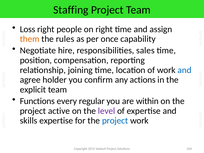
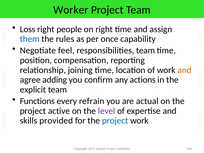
Staffing: Staffing -> Worker (71, 10)
them colour: orange -> blue (30, 39)
hire: hire -> feel (66, 50)
responsibilities sales: sales -> team (146, 50)
and colour: blue -> orange (185, 70)
holder: holder -> adding (55, 80)
regular: regular -> refrain (92, 101)
within: within -> actual (147, 101)
skills expertise: expertise -> provided (56, 121)
